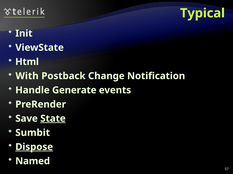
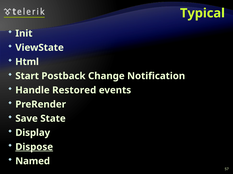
With: With -> Start (27, 76)
Generate: Generate -> Restored (74, 91)
State underline: present -> none (53, 119)
Sumbit: Sumbit -> Display (33, 133)
